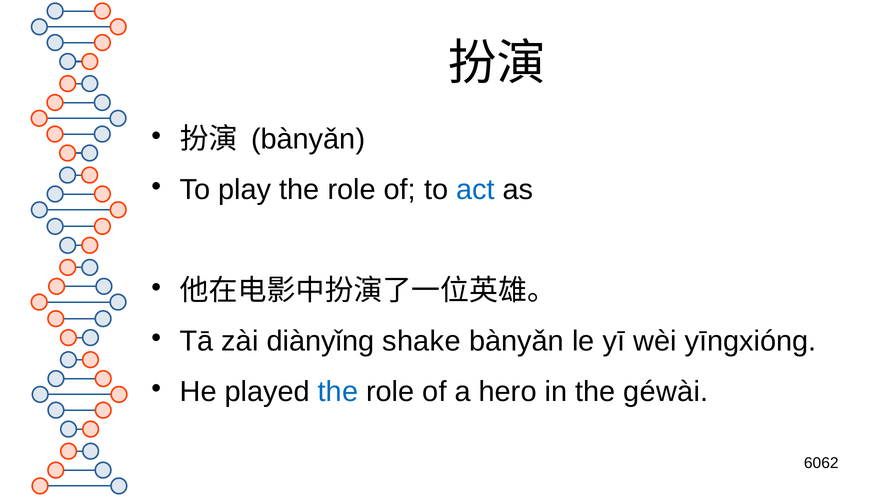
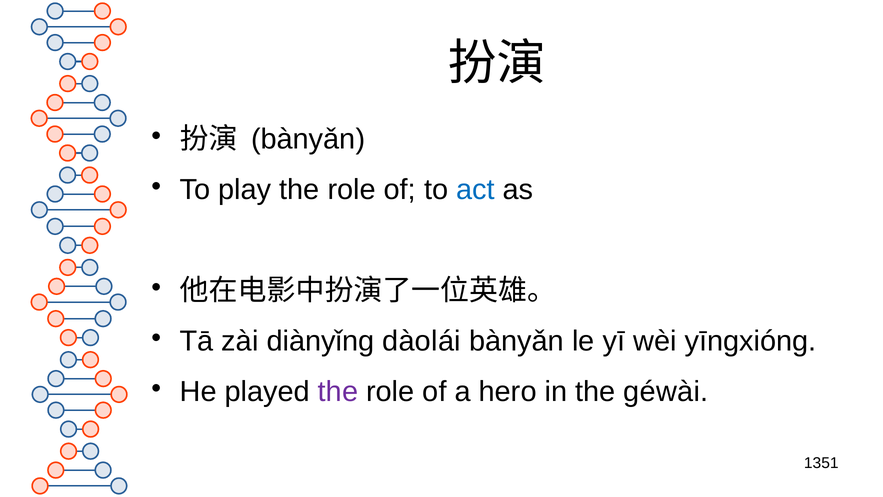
shake: shake -> dàolái (422, 341)
the colour: blue -> purple (338, 391)
6062: 6062 -> 1351 (821, 463)
